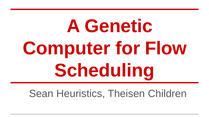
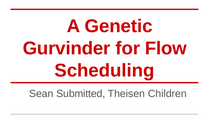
Computer: Computer -> Gurvinder (67, 49)
Heuristics: Heuristics -> Submitted (81, 94)
